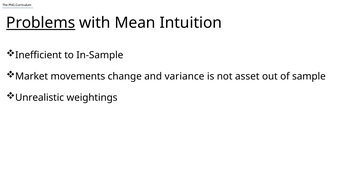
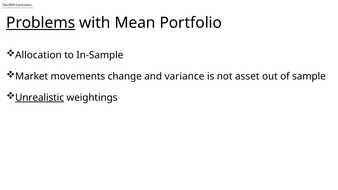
Intuition: Intuition -> Portfolio (191, 23)
Inefficient: Inefficient -> Allocation (38, 55)
Unrealistic underline: none -> present (40, 98)
